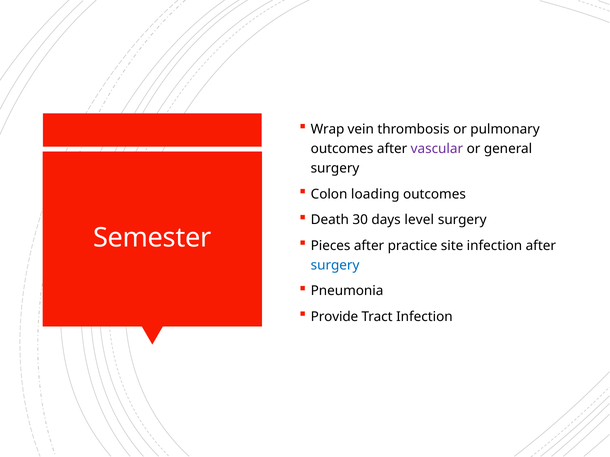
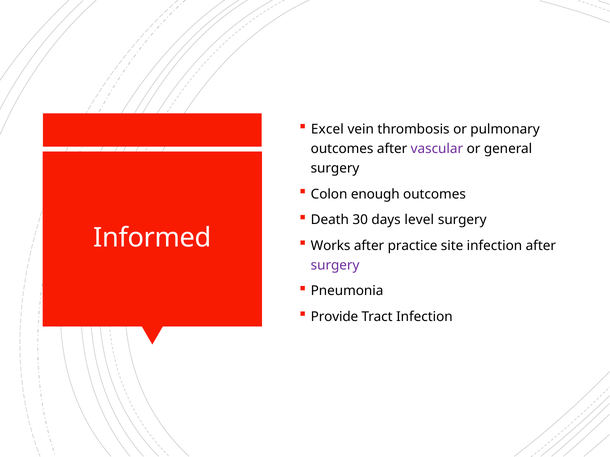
Wrap: Wrap -> Excel (327, 130)
loading: loading -> enough (375, 194)
Semester: Semester -> Informed (152, 238)
Pieces: Pieces -> Works (331, 246)
surgery colour: blue -> purple (335, 265)
